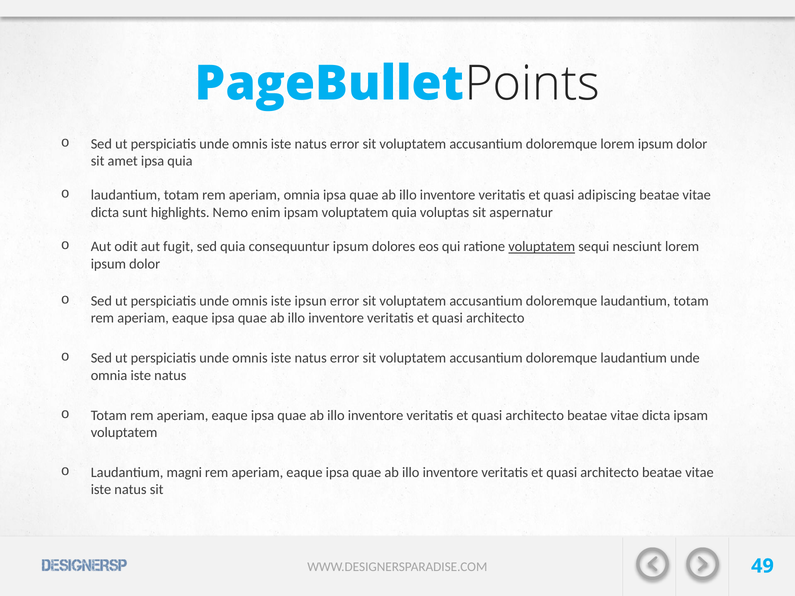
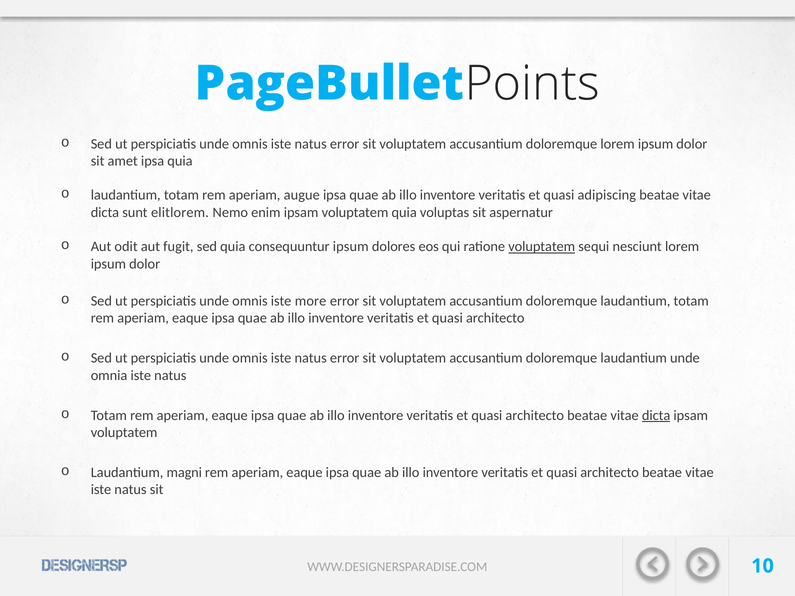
aperiam omnia: omnia -> augue (302, 195)
highlights: highlights -> elitlorem (180, 212)
ipsun: ipsun -> more (311, 301)
dicta underline: none -> present (656, 416)
49: 49 -> 10 (762, 566)
